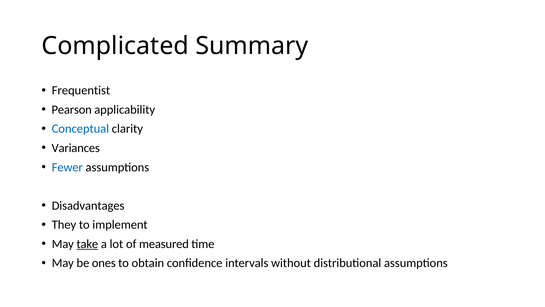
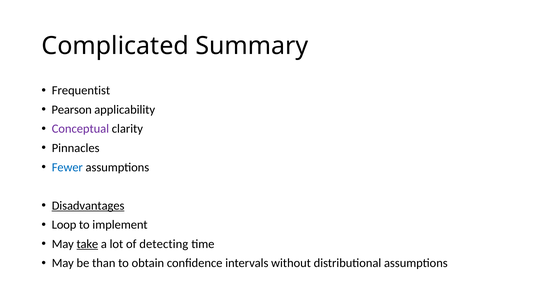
Conceptual colour: blue -> purple (80, 129)
Variances: Variances -> Pinnacles (76, 148)
Disadvantages underline: none -> present (88, 205)
They: They -> Loop (64, 224)
measured: measured -> detecting (164, 244)
ones: ones -> than (104, 263)
